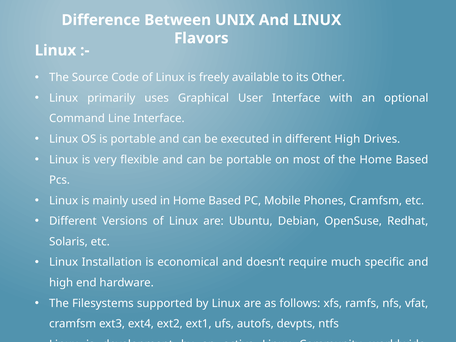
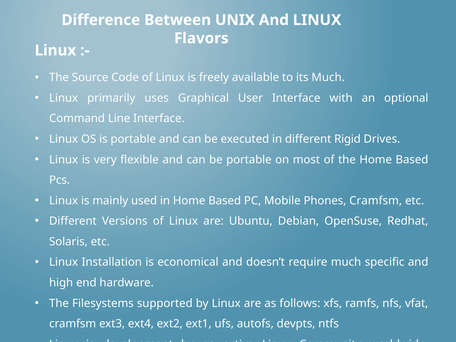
its Other: Other -> Much (328, 78)
different High: High -> Rigid (347, 139)
